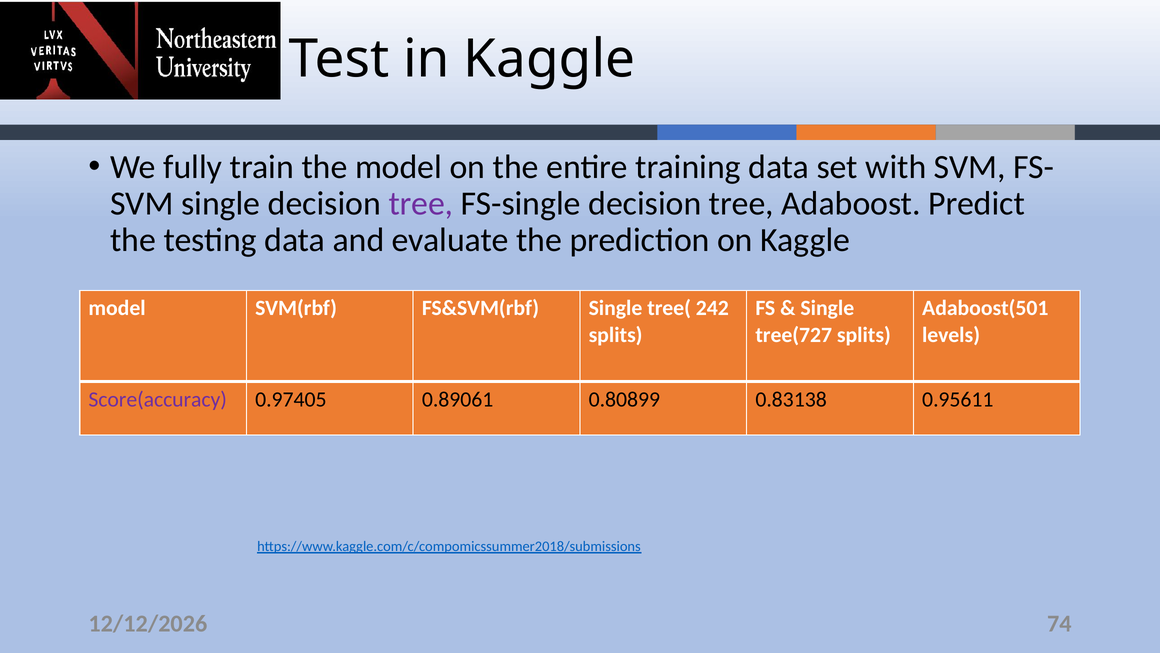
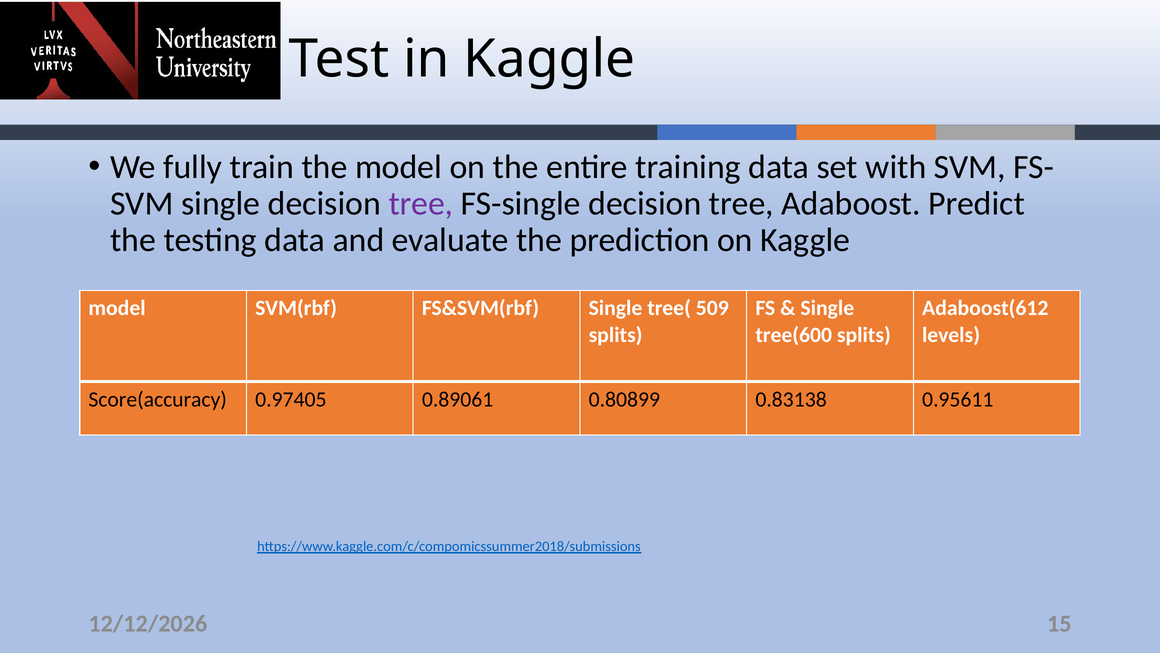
242: 242 -> 509 (712, 308)
Adaboost(501: Adaboost(501 -> Adaboost(612 (985, 308)
tree(727: tree(727 -> tree(600 (794, 335)
Score(accuracy colour: purple -> black (158, 399)
74: 74 -> 15 (1059, 624)
